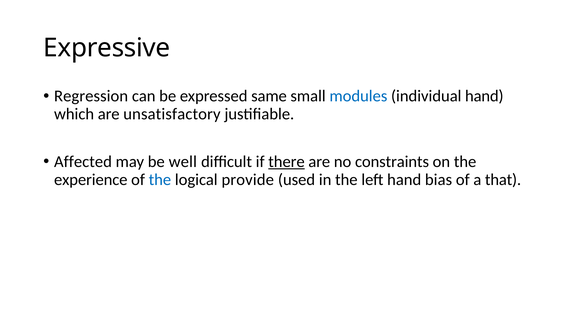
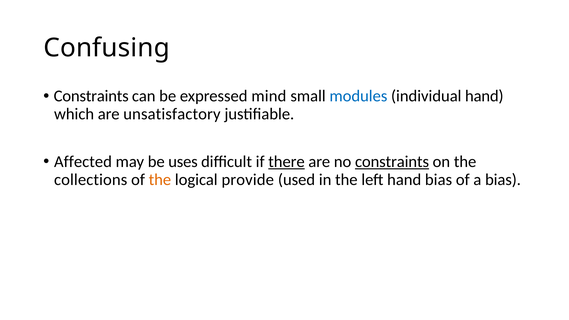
Expressive: Expressive -> Confusing (107, 48)
Regression: Regression -> Constraints (91, 96)
same: same -> mind (269, 96)
well: well -> uses (183, 162)
constraints underline: none -> present (392, 162)
experience: experience -> collections (91, 180)
the colour: blue -> orange (160, 180)
a that: that -> bias (503, 180)
